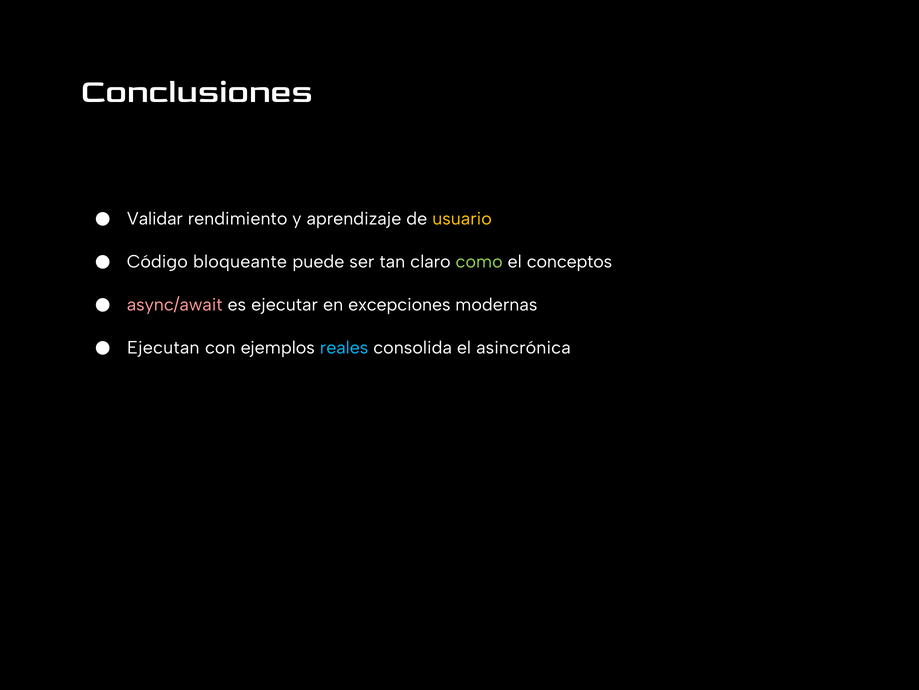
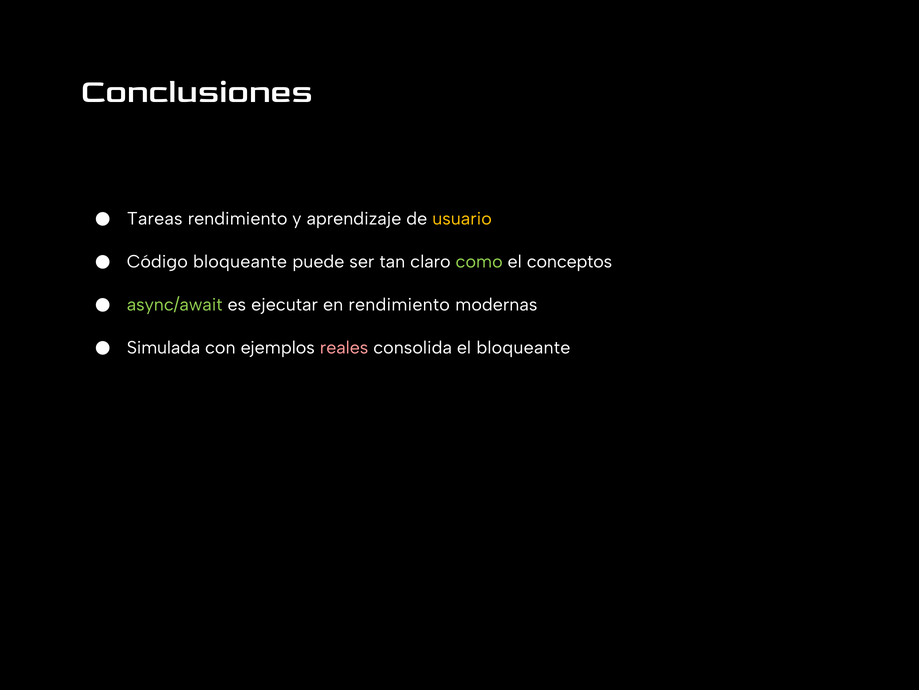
Validar: Validar -> Tareas (155, 218)
async/await colour: pink -> light green (175, 304)
en excepciones: excepciones -> rendimiento (399, 304)
Ejecutan: Ejecutan -> Simulada (163, 347)
reales colour: light blue -> pink (344, 347)
el asincrónica: asincrónica -> bloqueante (523, 347)
